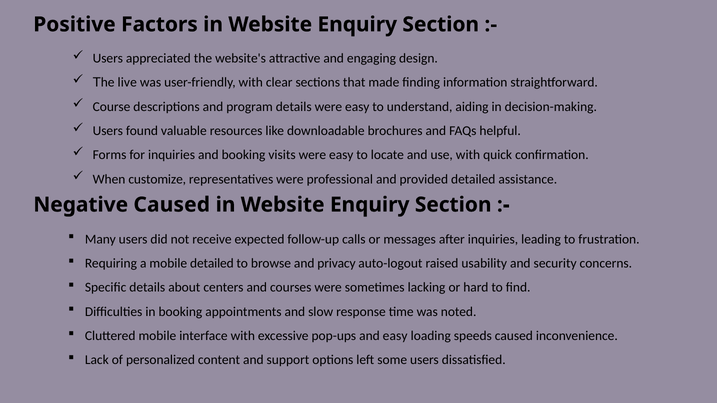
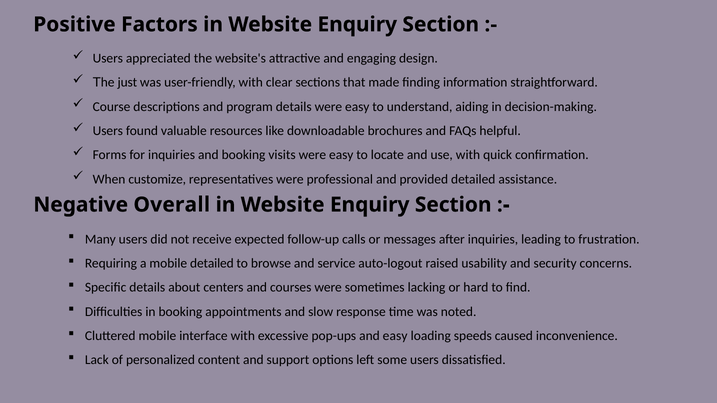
live: live -> just (127, 83)
Negative Caused: Caused -> Overall (172, 205)
privacy: privacy -> service (336, 264)
